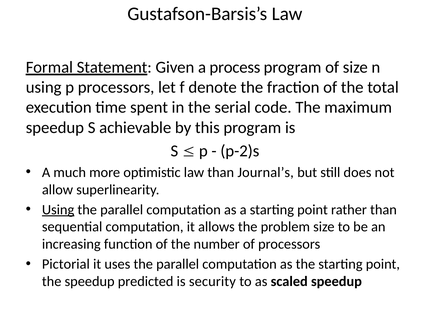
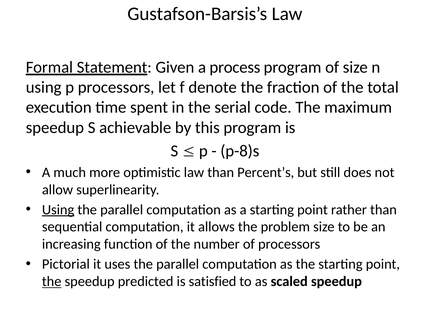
p-2)s: p-2)s -> p-8)s (240, 151)
Journal’s: Journal’s -> Percent’s (266, 172)
the underline: none -> present (52, 281)
security: security -> satisfied (213, 281)
